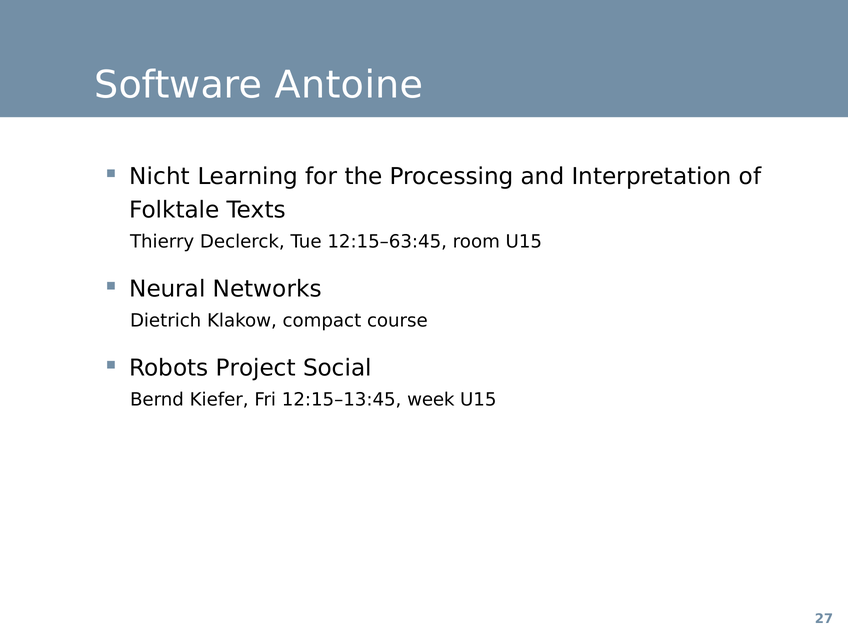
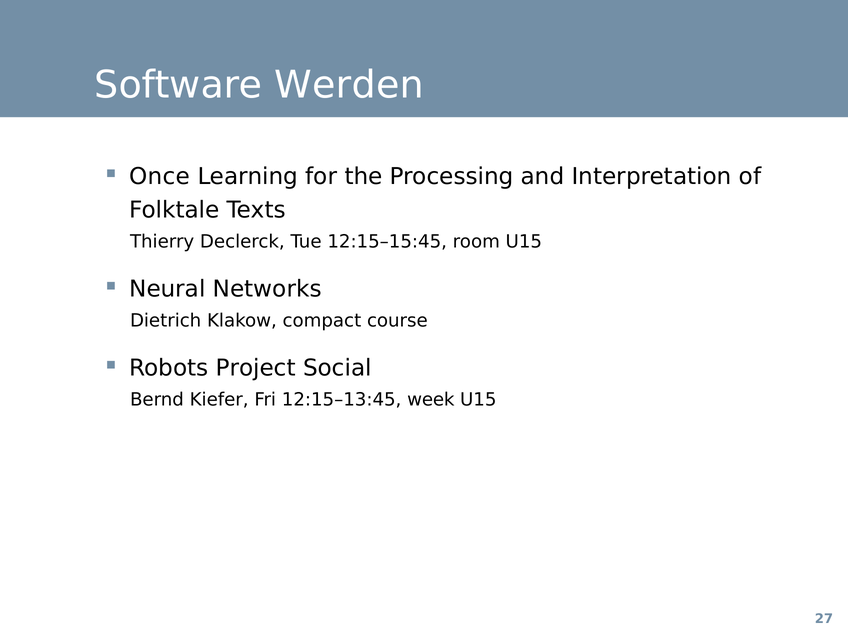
Antoine: Antoine -> Werden (349, 85)
Nicht: Nicht -> Once (160, 177)
12:15–63:45: 12:15–63:45 -> 12:15–15:45 (387, 242)
